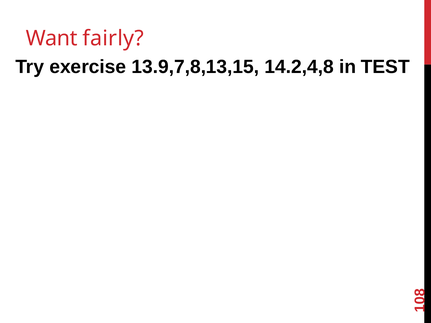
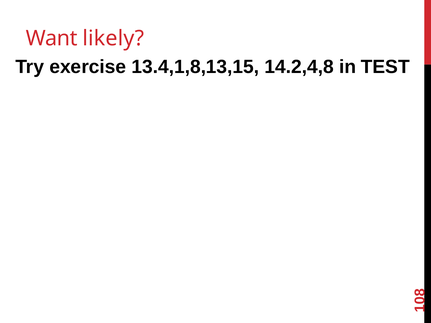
fairly: fairly -> likely (113, 38)
13.9,7,8,13,15: 13.9,7,8,13,15 -> 13.4,1,8,13,15 (195, 67)
